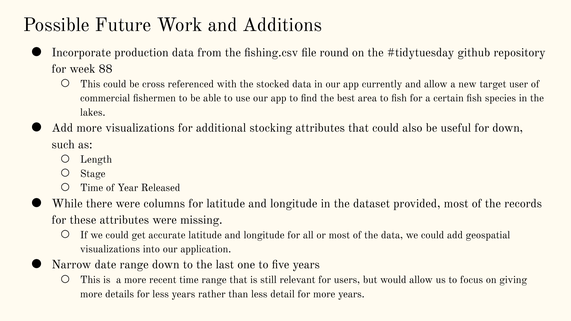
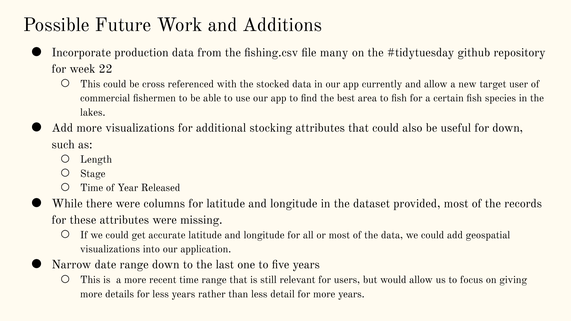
round: round -> many (334, 53)
88: 88 -> 22 (106, 69)
